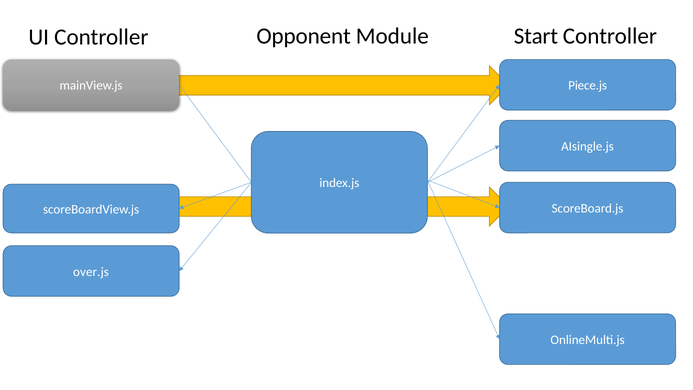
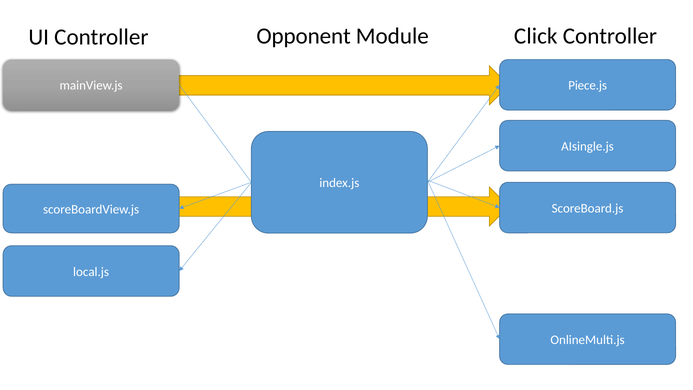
Start: Start -> Click (536, 36)
over.js: over.js -> local.js (91, 272)
